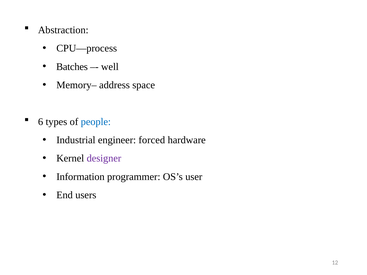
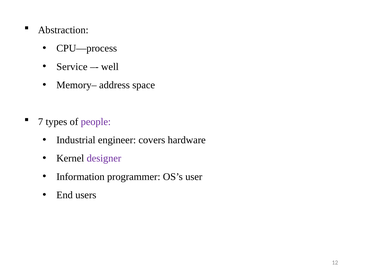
Batches: Batches -> Service (72, 67)
6: 6 -> 7 (41, 122)
people colour: blue -> purple (96, 122)
forced: forced -> covers (152, 140)
